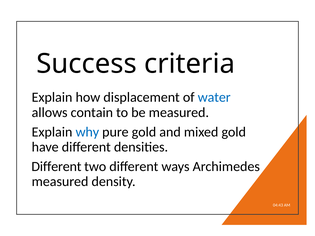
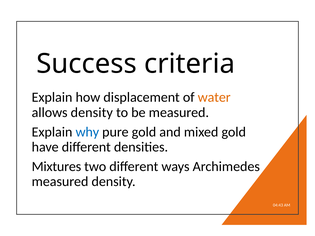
water colour: blue -> orange (214, 97)
allows contain: contain -> density (92, 113)
Different: Different -> Mixtures (56, 167)
